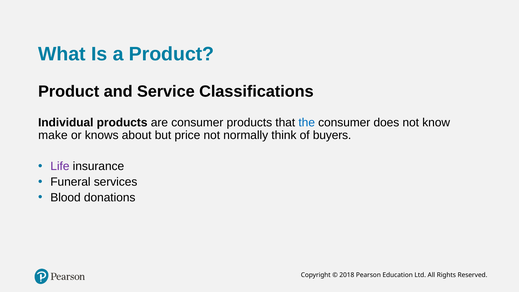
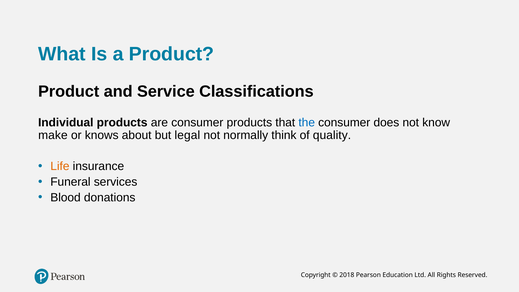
price: price -> legal (187, 135)
buyers: buyers -> quality (332, 135)
Life colour: purple -> orange (60, 166)
